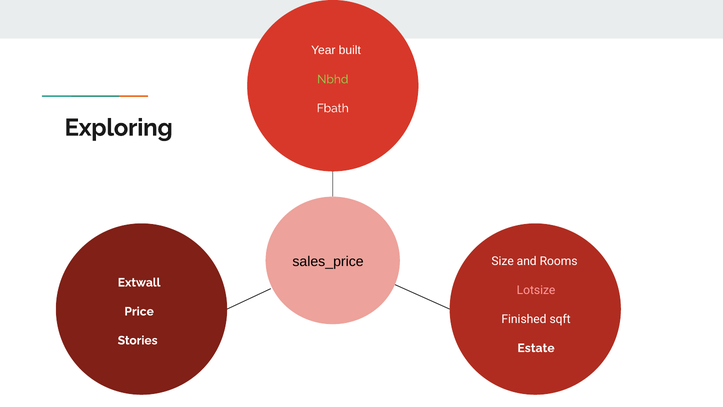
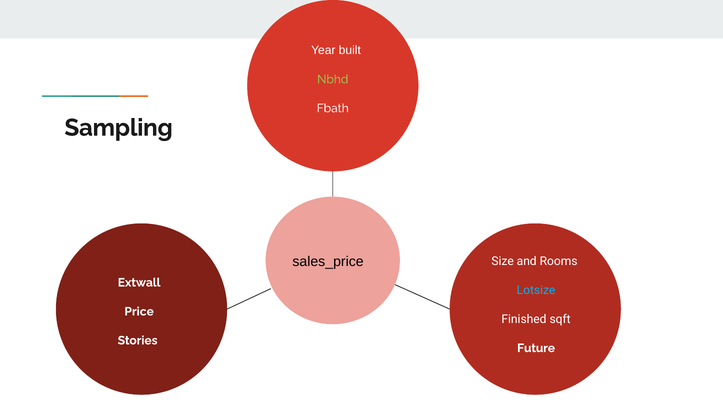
Exploring: Exploring -> Sampling (119, 128)
Lotsize colour: pink -> light blue (536, 290)
Estate: Estate -> Future (536, 348)
